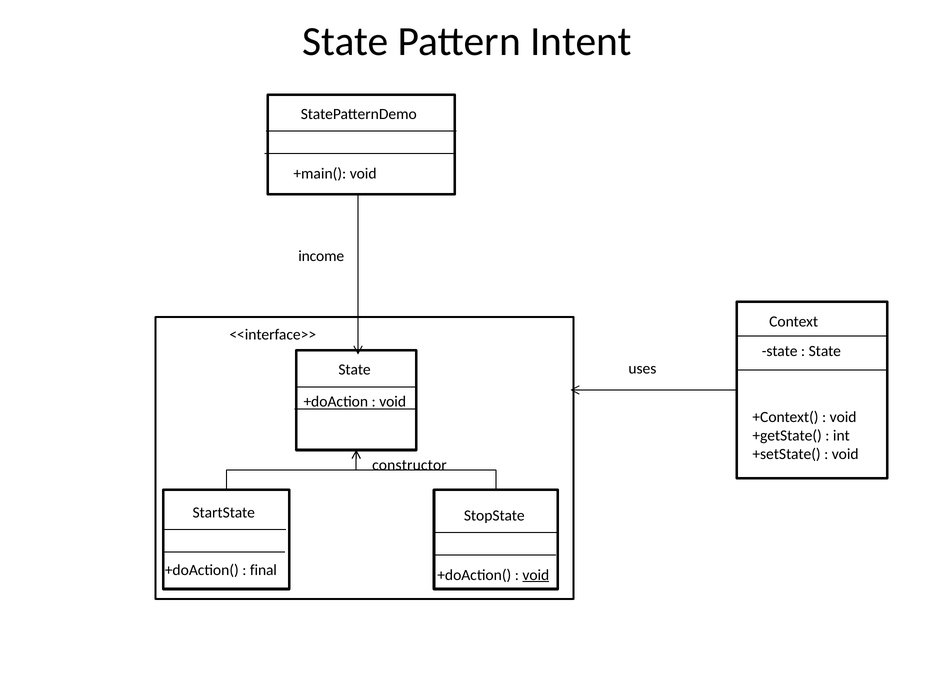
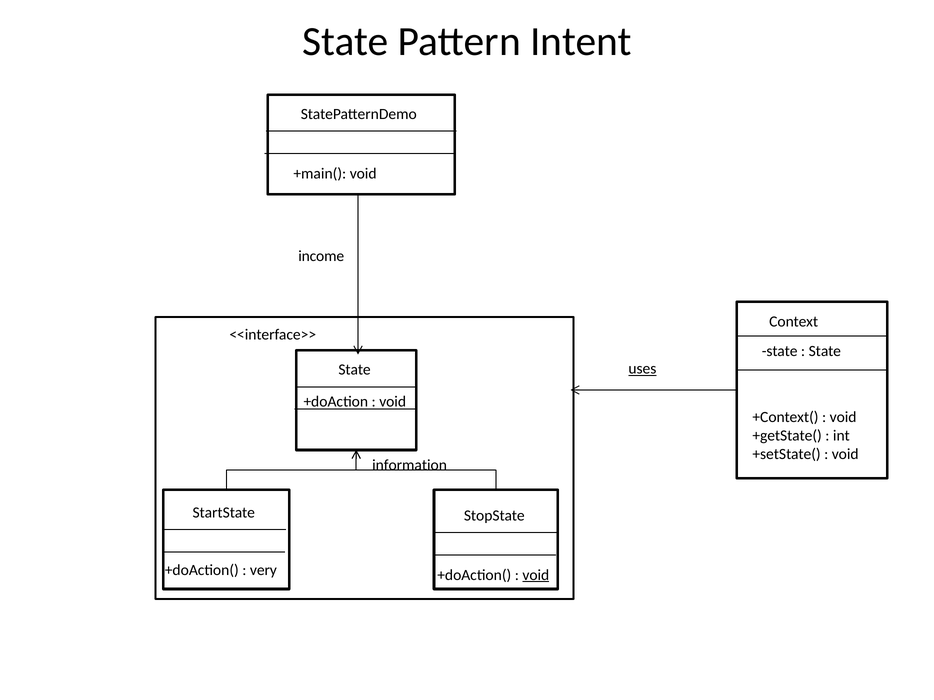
uses underline: none -> present (642, 369)
constructor: constructor -> information (410, 465)
final: final -> very (263, 570)
